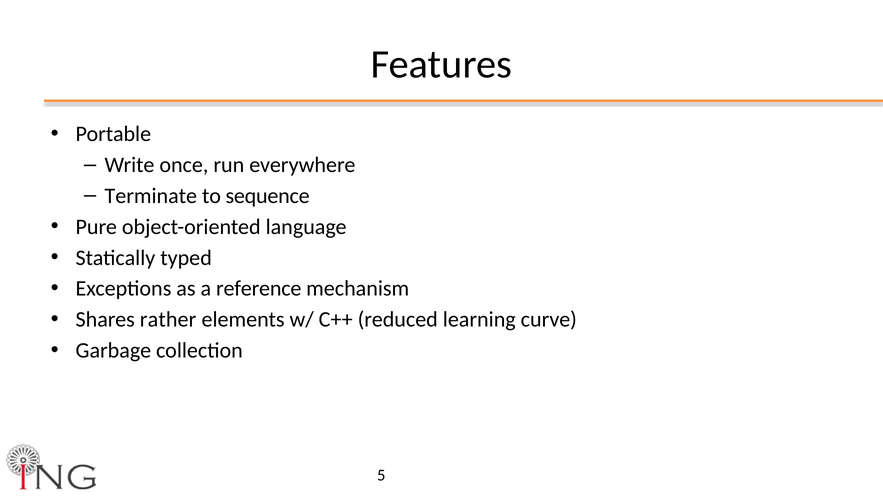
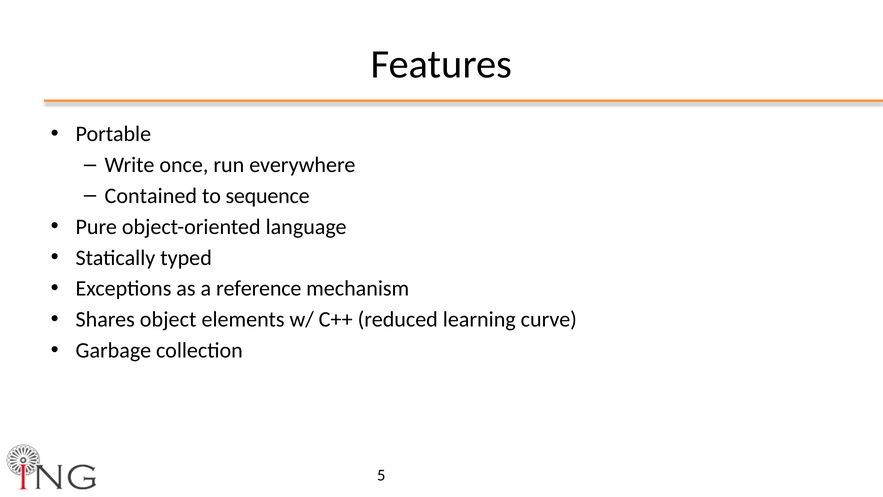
Terminate: Terminate -> Contained (151, 196)
rather: rather -> object (168, 319)
